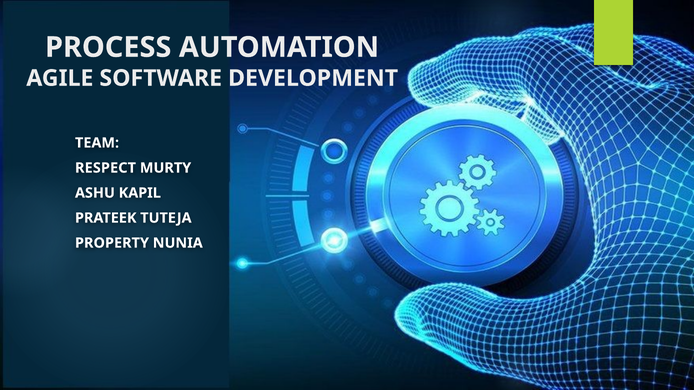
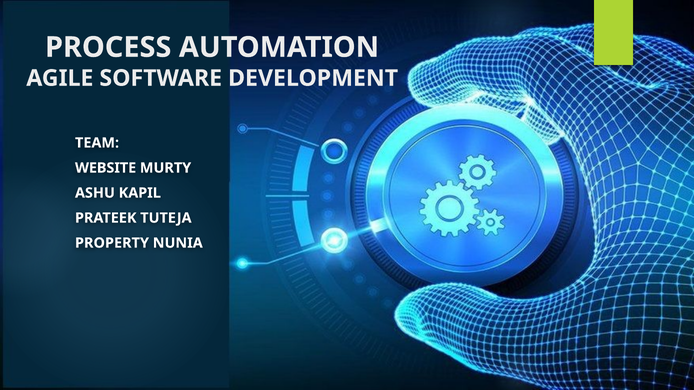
RESPECT: RESPECT -> WEBSITE (106, 168)
